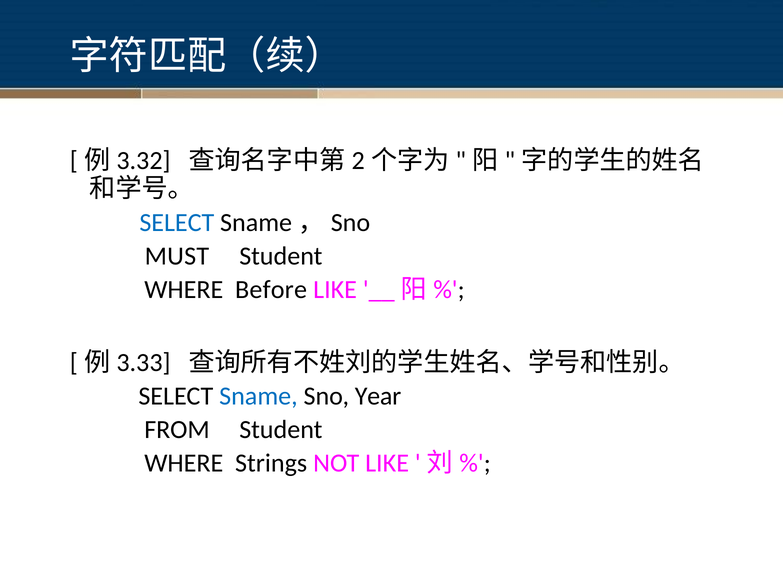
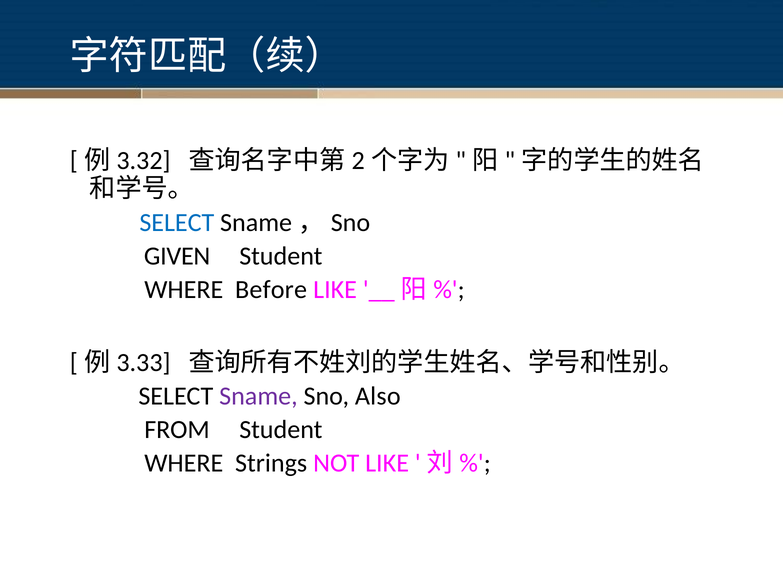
MUST: MUST -> GIVEN (177, 256)
Sname colour: blue -> purple (258, 396)
Year: Year -> Also (378, 396)
